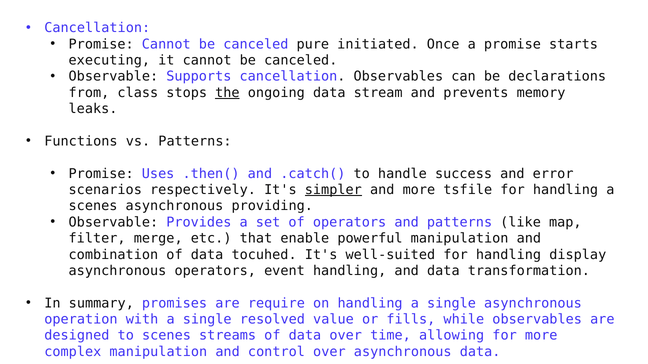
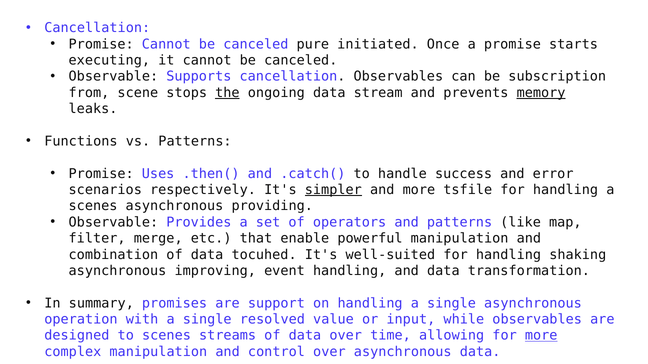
declarations: declarations -> subscription (557, 77)
class: class -> scene (138, 93)
memory underline: none -> present (541, 93)
display: display -> shaking (578, 255)
asynchronous operators: operators -> improving (215, 271)
require: require -> support (276, 304)
fills: fills -> input (411, 320)
more underline: none -> present (541, 336)
